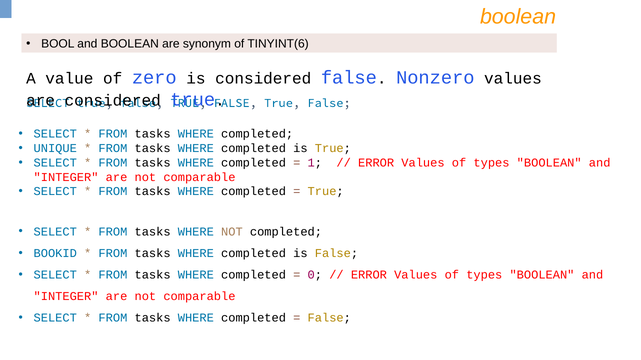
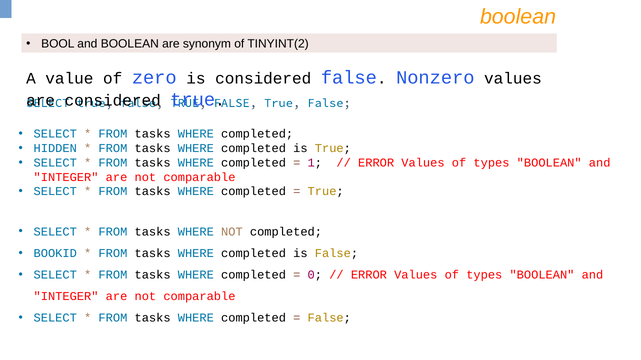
TINYINT(6: TINYINT(6 -> TINYINT(2 (278, 44)
UNIQUE: UNIQUE -> HIDDEN (55, 149)
